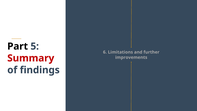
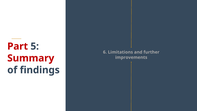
Part colour: black -> red (18, 46)
